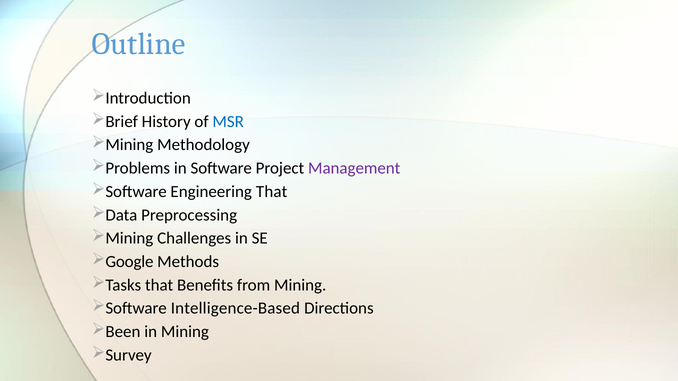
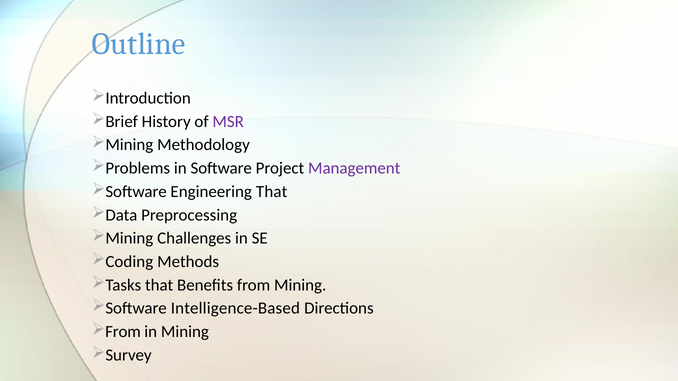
MSR colour: blue -> purple (228, 122)
Google: Google -> Coding (129, 262)
Been: Been -> From (123, 332)
